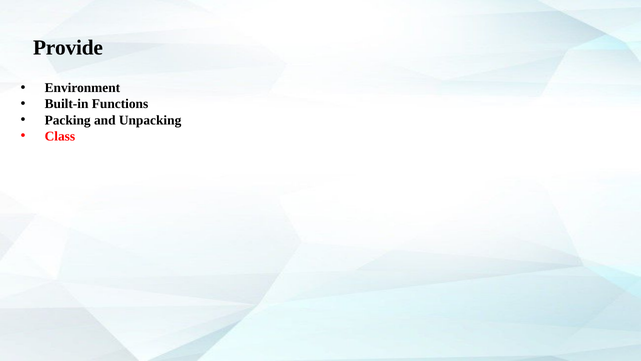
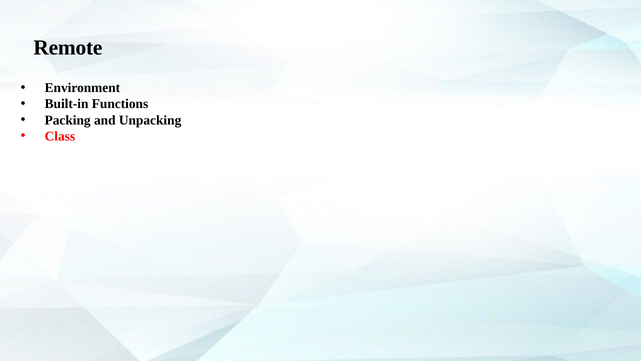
Provide: Provide -> Remote (68, 47)
